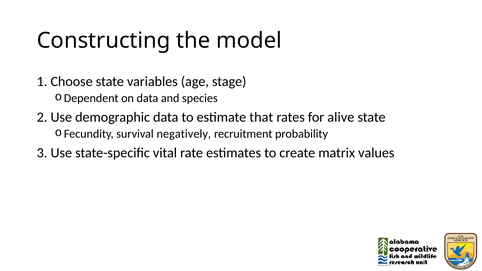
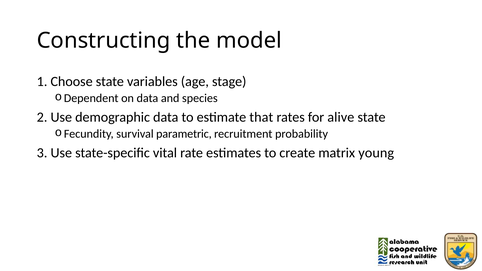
negatively: negatively -> parametric (184, 134)
values: values -> young (376, 153)
